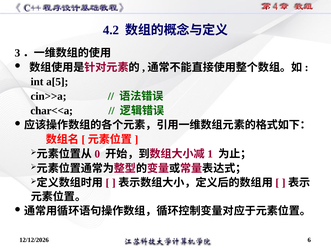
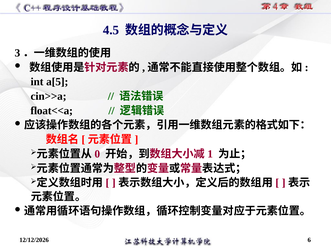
4.2: 4.2 -> 4.5 (111, 30)
char<<a: char<<a -> float<<a (52, 111)
